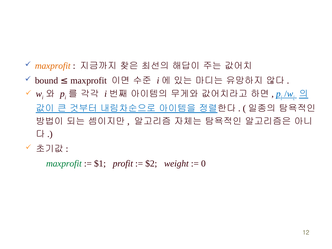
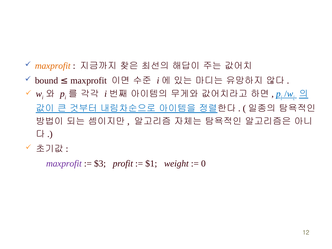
maxprofit colour: green -> purple (64, 164)
$1: $1 -> $3 (100, 164)
$2: $2 -> $1 (151, 164)
